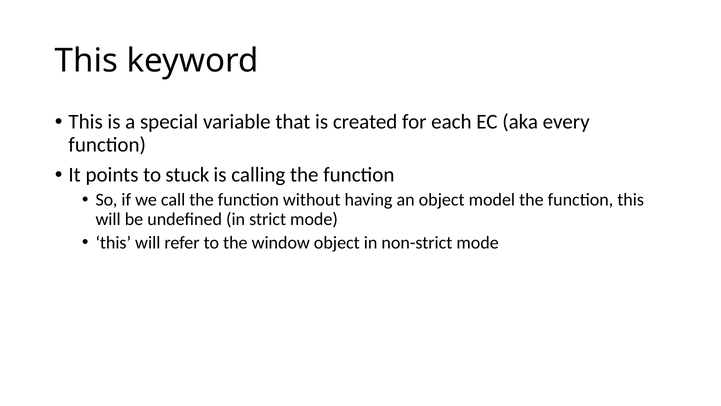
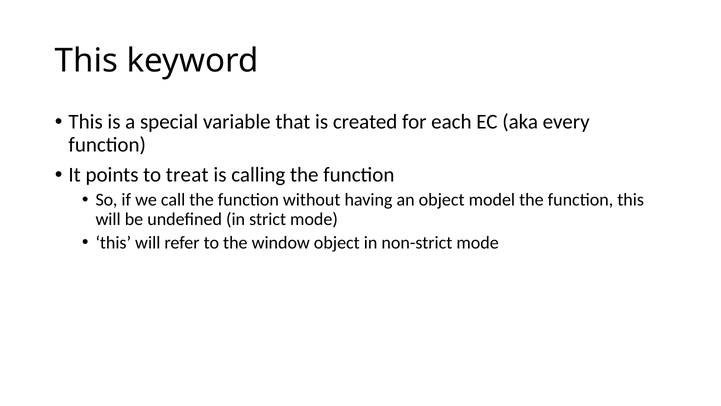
stuck: stuck -> treat (187, 175)
